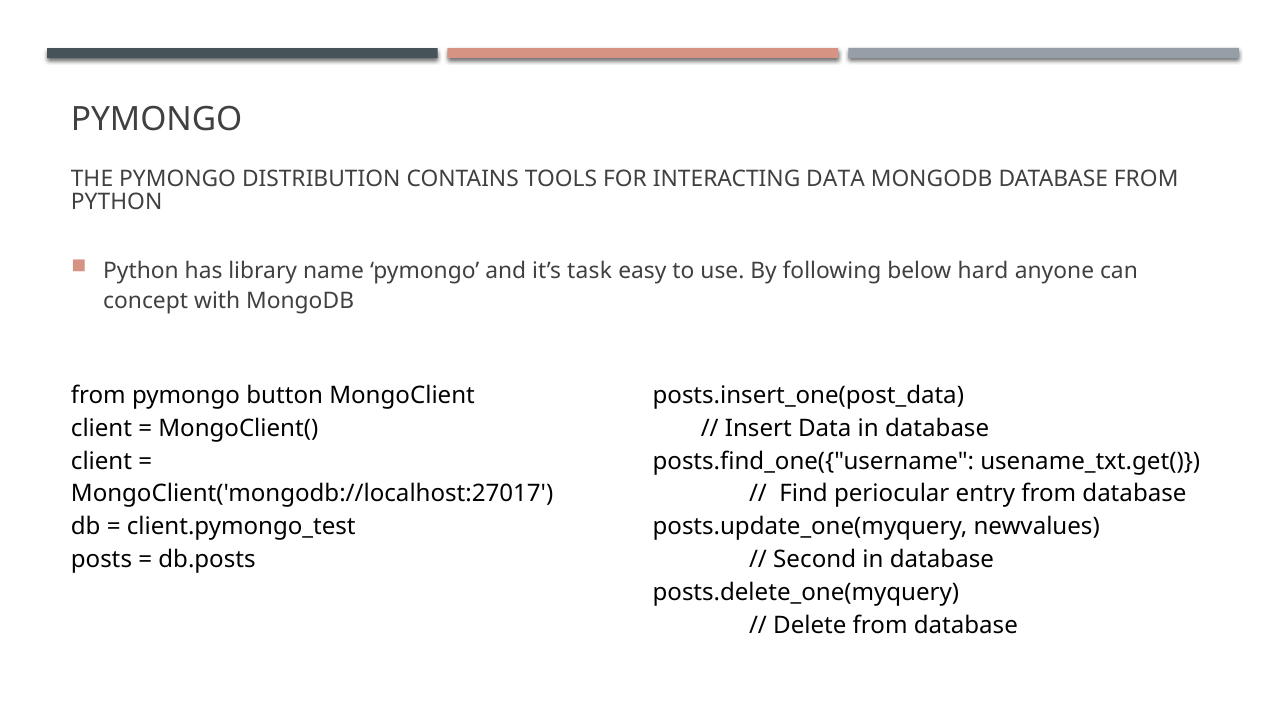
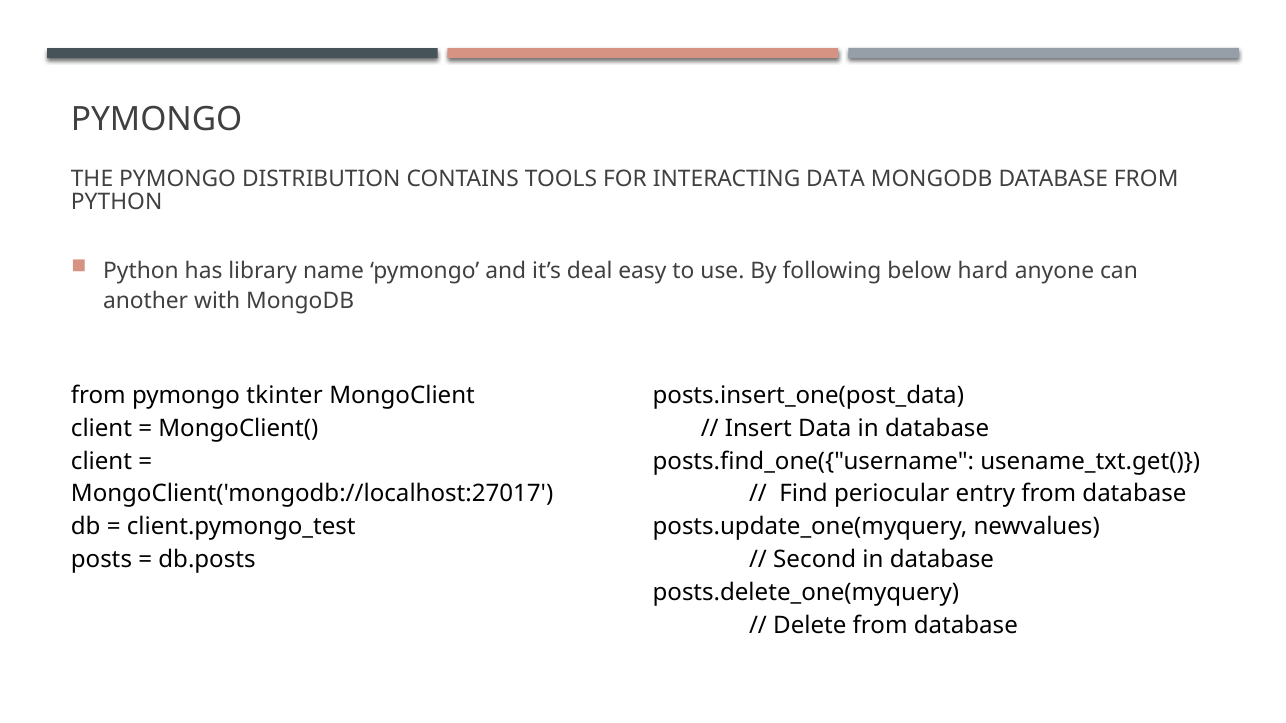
task: task -> deal (590, 271)
concept: concept -> another (146, 301)
button: button -> tkinter (285, 396)
